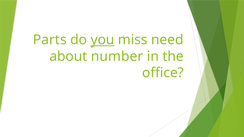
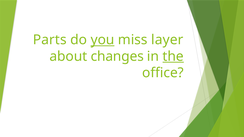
need: need -> layer (167, 40)
number: number -> changes (117, 56)
the underline: none -> present (173, 56)
